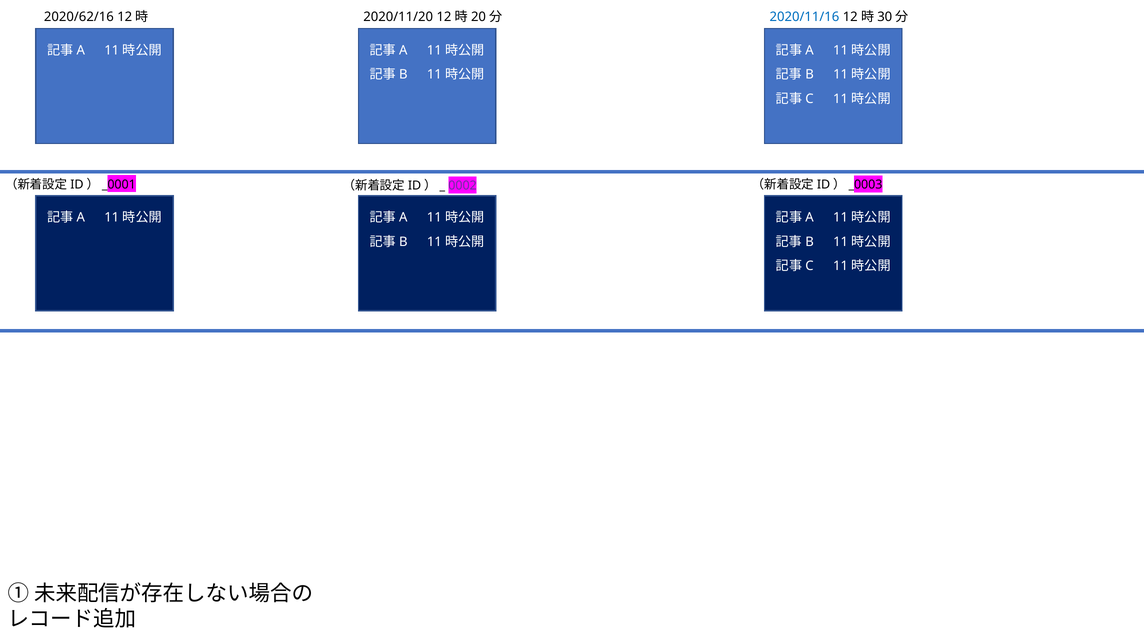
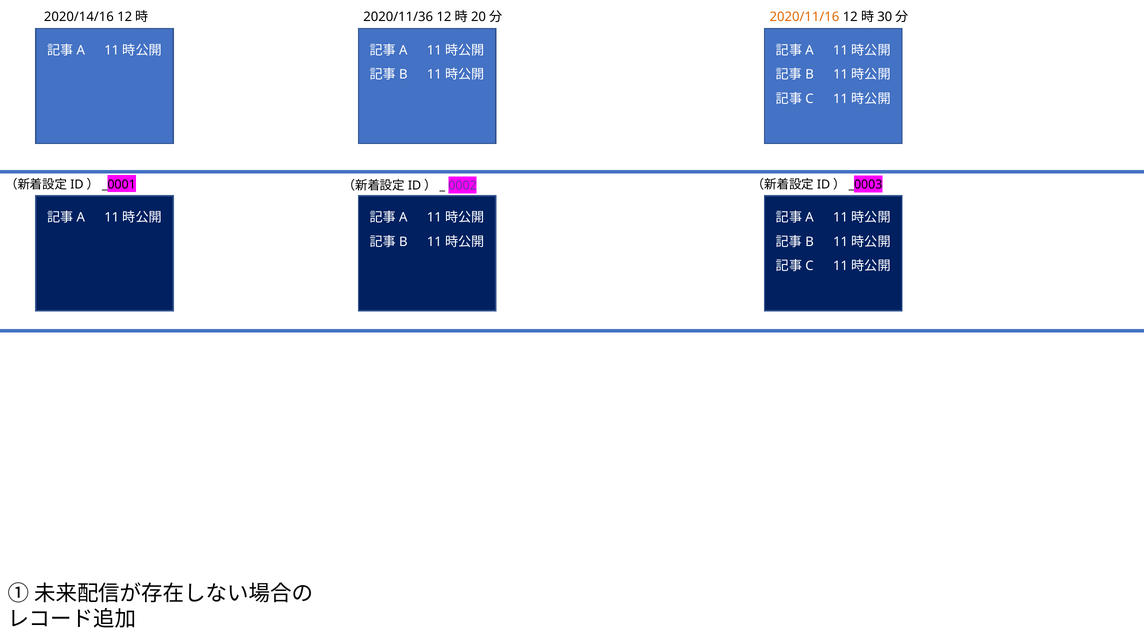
2020/62/16: 2020/62/16 -> 2020/14/16 (79, 17)
2020/11/20: 2020/11/20 -> 2020/11/36 (398, 17)
2020/11/16 colour: blue -> orange (804, 17)
